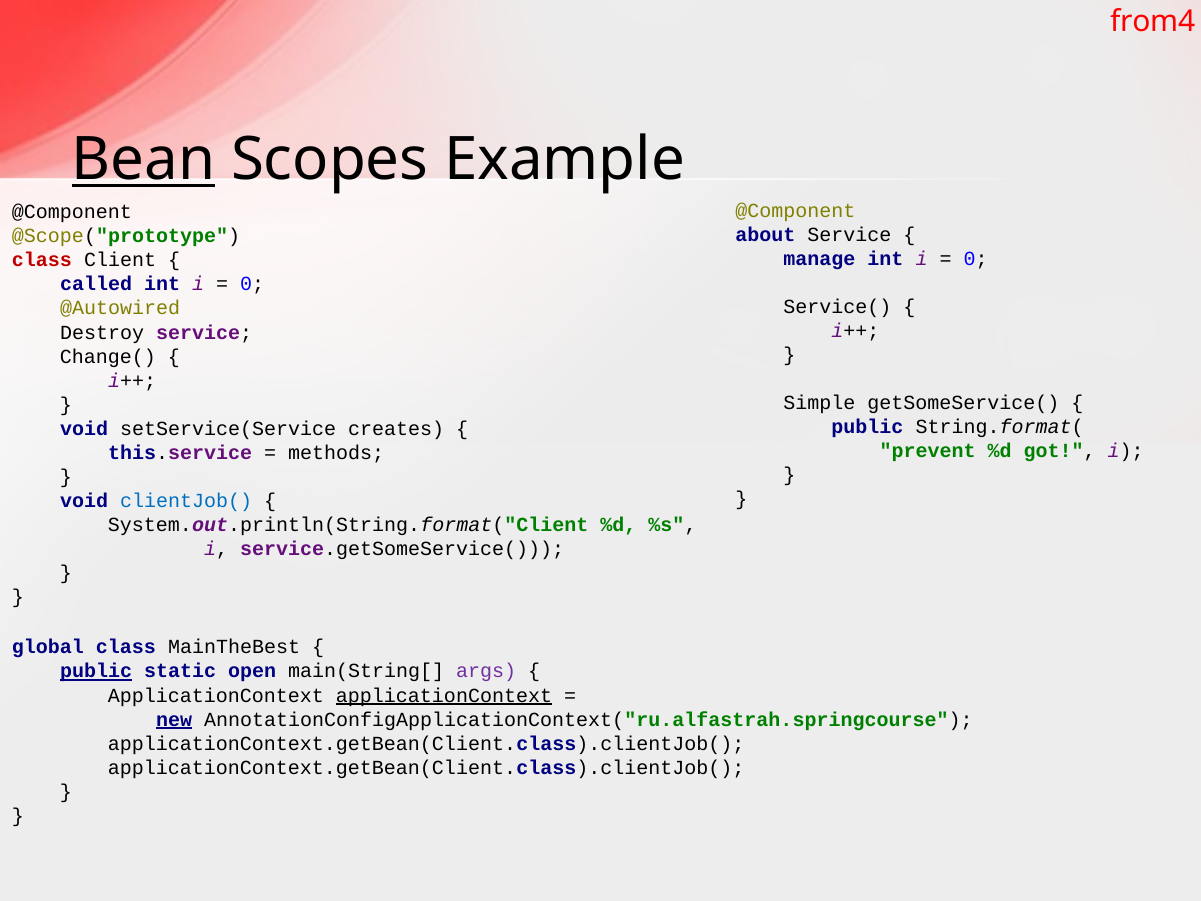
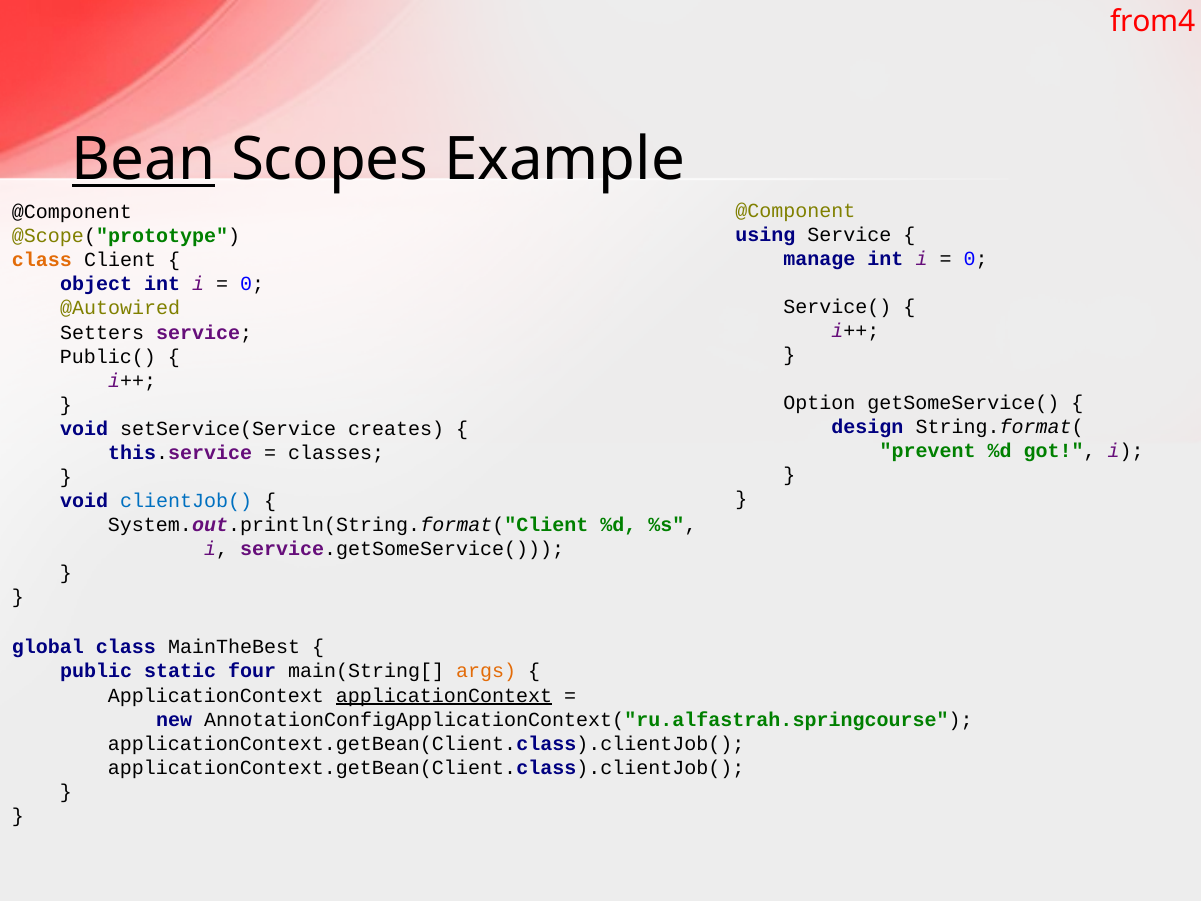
about: about -> using (765, 235)
class colour: red -> orange (42, 260)
called: called -> object (96, 284)
Destroy: Destroy -> Setters (102, 332)
Change(: Change( -> Public( (108, 356)
Simple: Simple -> Option (819, 403)
public: public -> design (867, 427)
methods: methods -> classes (336, 452)
public underline: present -> none (96, 671)
open: open -> four (252, 671)
args colour: purple -> orange (486, 671)
new underline: present -> none (174, 719)
